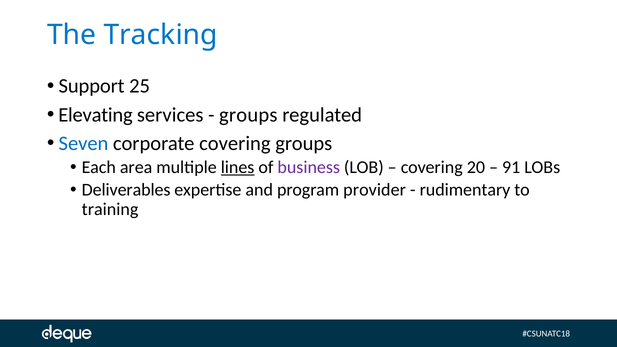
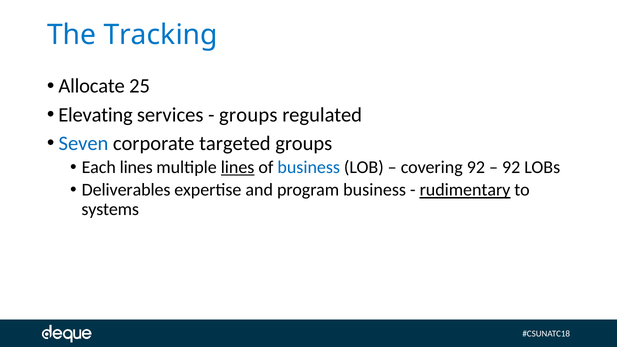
Support: Support -> Allocate (92, 86)
corporate covering: covering -> targeted (235, 143)
Each area: area -> lines (136, 167)
business colour: purple -> blue (309, 167)
covering 20: 20 -> 92 (476, 167)
91: 91 -> 92 (511, 167)
program provider: provider -> business (375, 190)
rudimentary underline: none -> present (465, 190)
training: training -> systems (110, 209)
